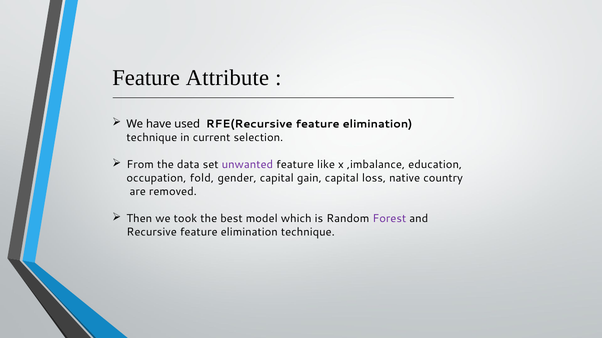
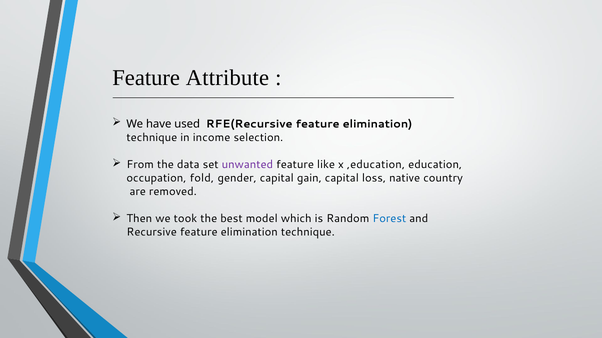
current: current -> income (212, 138)
,imbalance: ,imbalance -> ,education (376, 165)
Forest colour: purple -> blue (389, 219)
